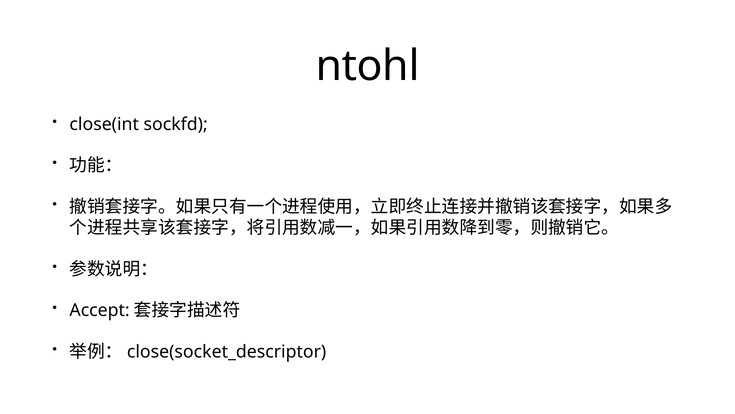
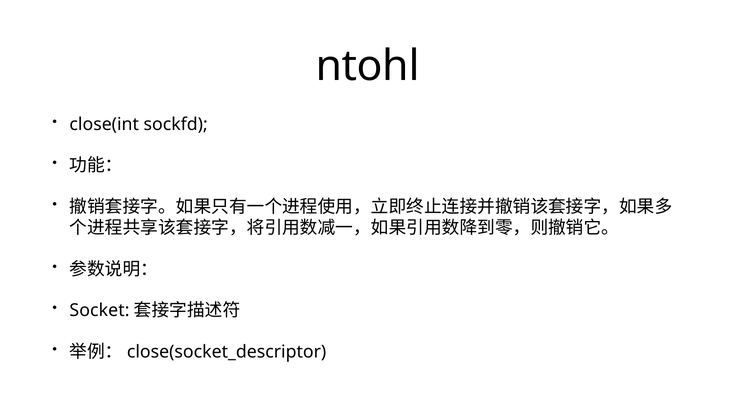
Accept: Accept -> Socket (100, 310)
